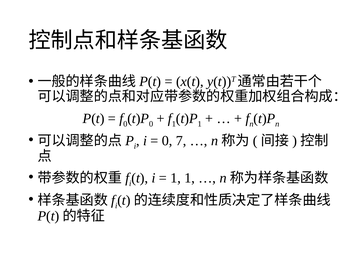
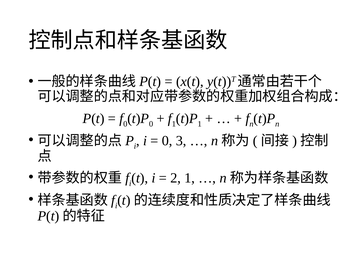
7: 7 -> 3 (181, 141)
1: 1 -> 2 (176, 178)
